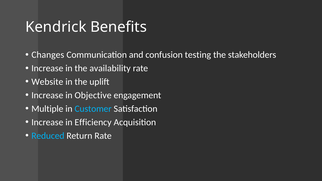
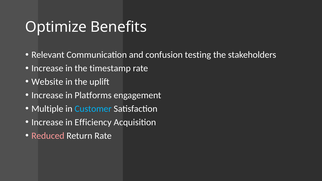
Kendrick: Kendrick -> Optimize (56, 27)
Changes: Changes -> Relevant (48, 55)
availability: availability -> timestamp (110, 68)
Objective: Objective -> Platforms (93, 95)
Reduced colour: light blue -> pink (48, 136)
